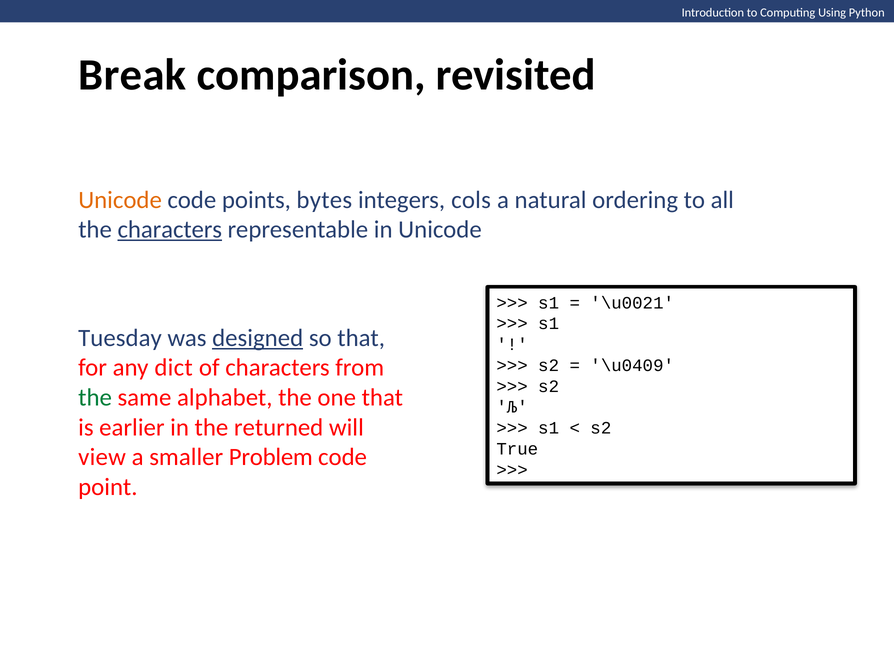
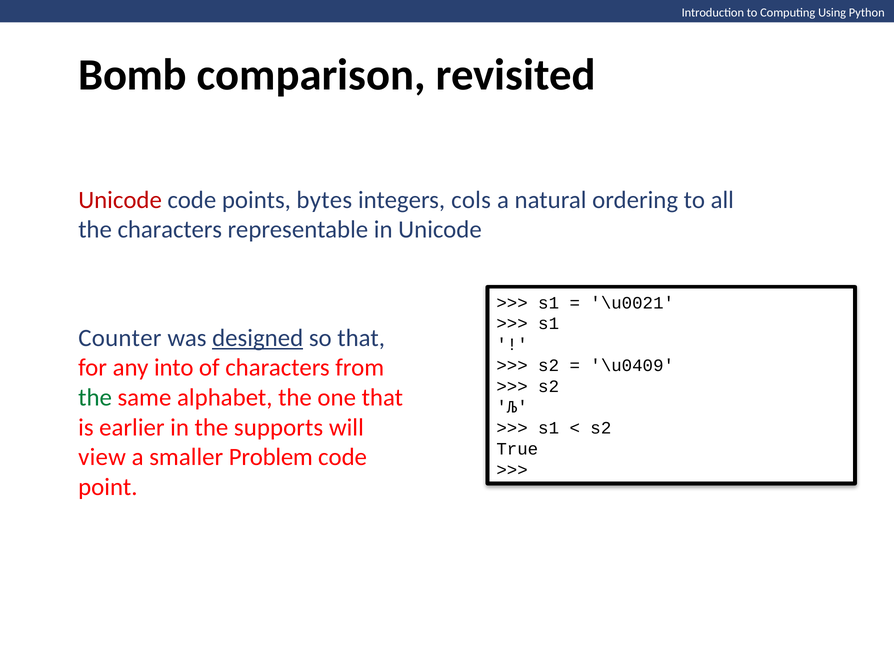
Break: Break -> Bomb (133, 75)
Unicode colour: orange -> red (120, 200)
characters underline: present -> none (170, 230)
Tuesday: Tuesday -> Counter (120, 338)
dict: dict -> into (174, 367)
returned: returned -> supports (279, 427)
